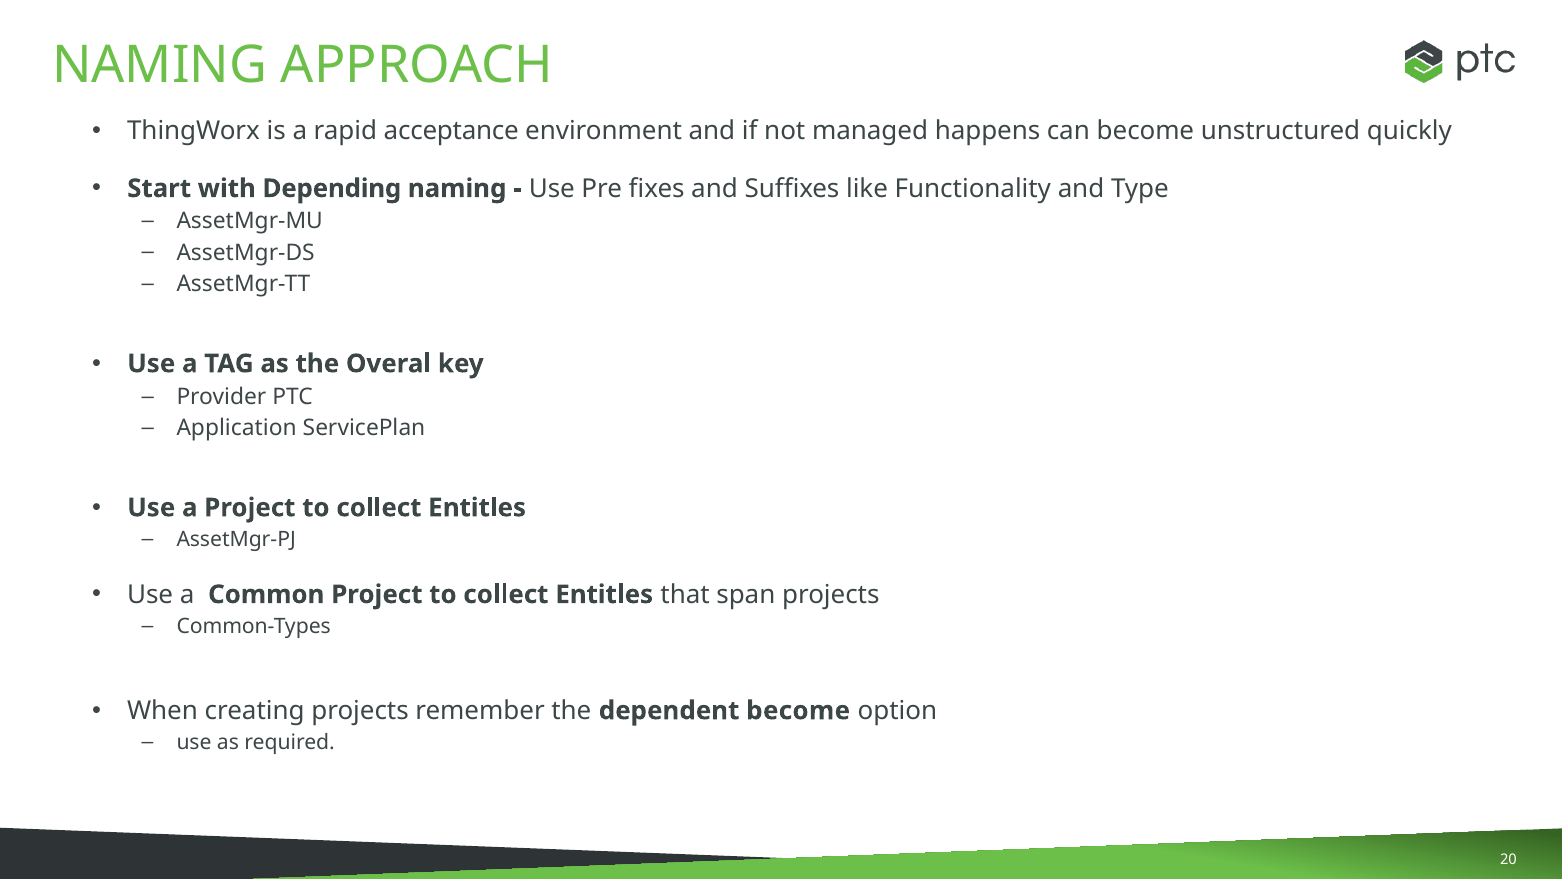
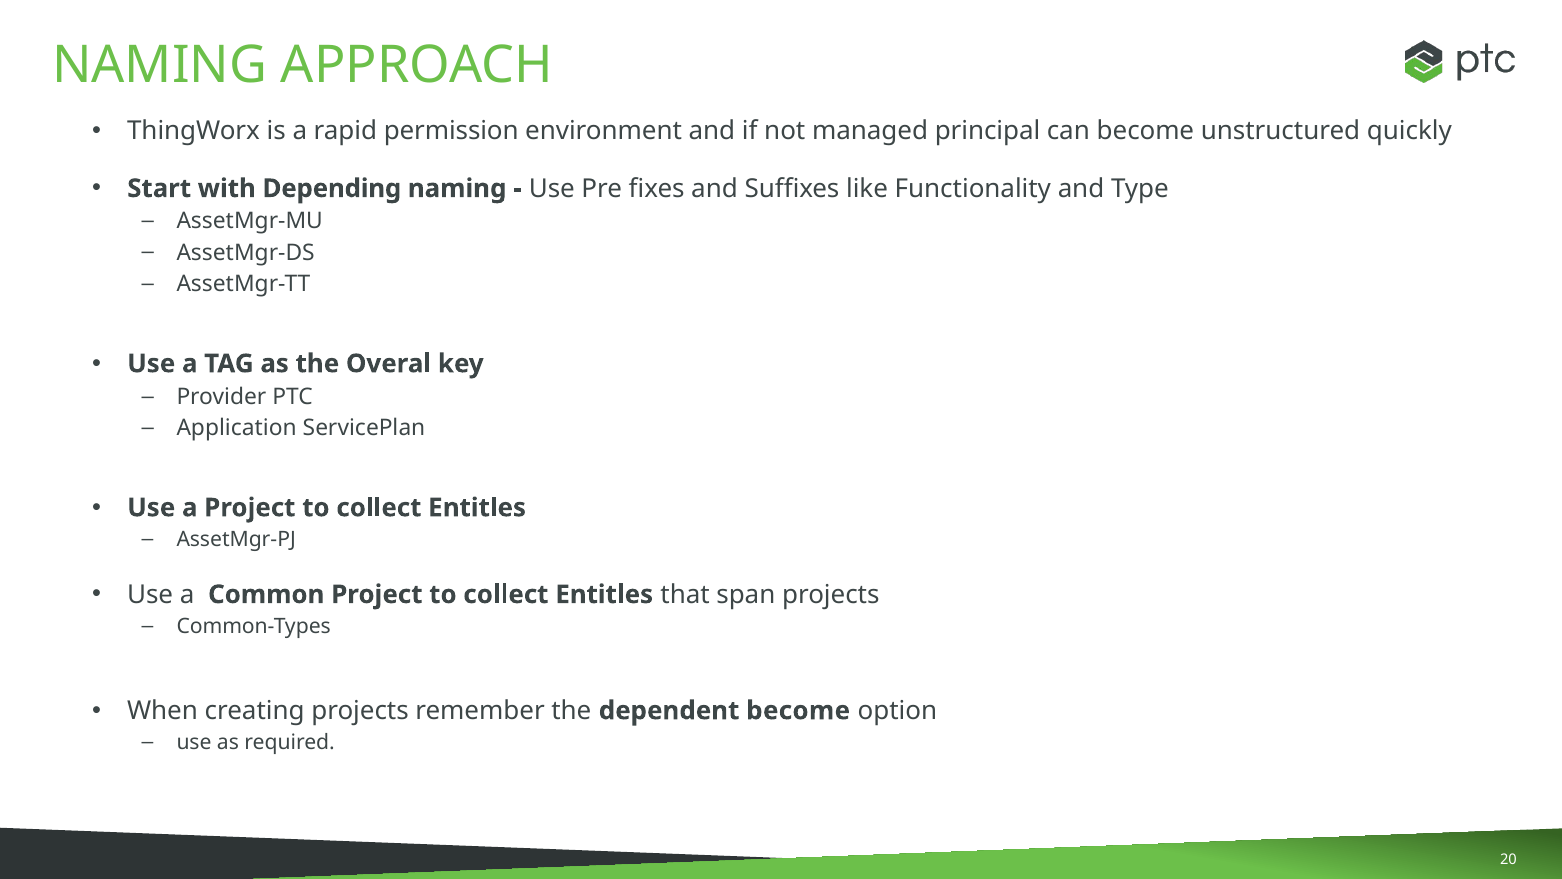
acceptance: acceptance -> permission (451, 131)
happens: happens -> principal (988, 131)
